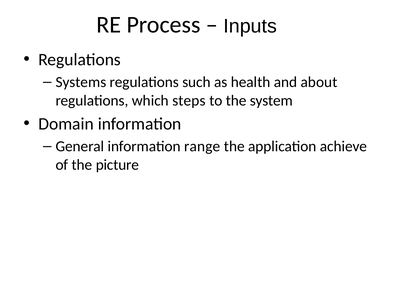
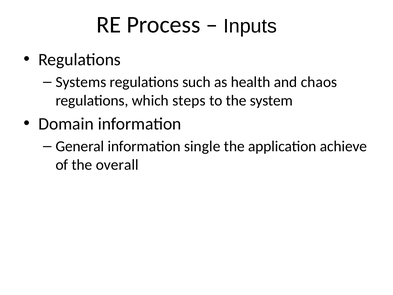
about: about -> chaos (319, 82)
range: range -> single (202, 146)
picture: picture -> overall (117, 165)
